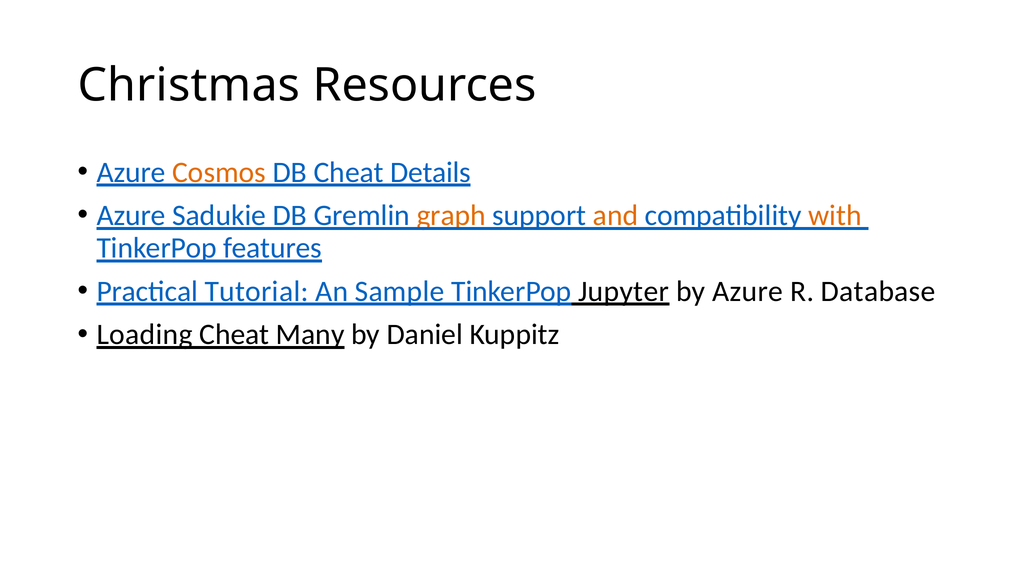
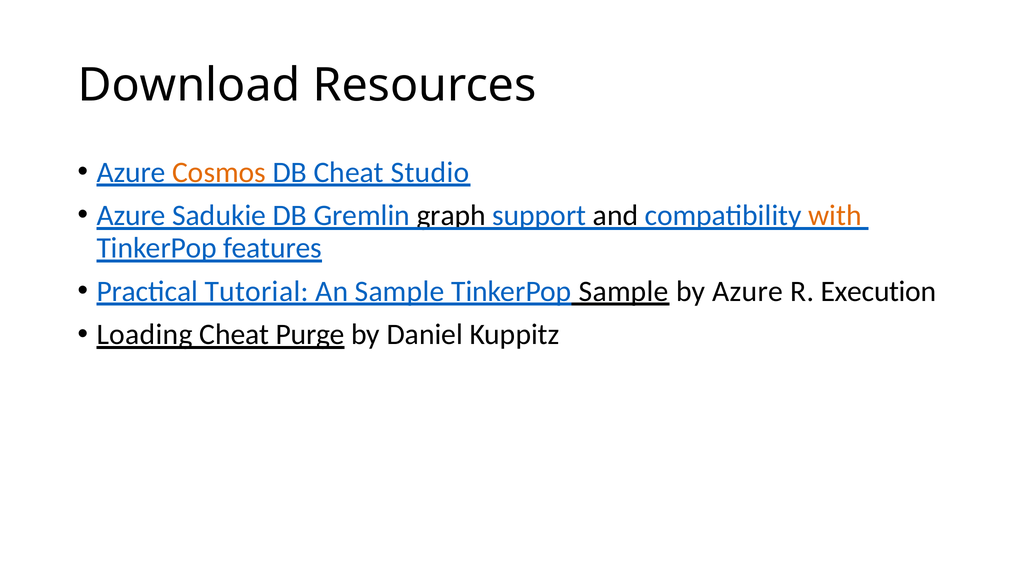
Christmas: Christmas -> Download (189, 85)
Details: Details -> Studio (430, 172)
graph colour: orange -> black (451, 216)
and colour: orange -> black (616, 216)
TinkerPop Jupyter: Jupyter -> Sample (624, 291)
Database: Database -> Execution (878, 291)
Many: Many -> Purge (310, 335)
